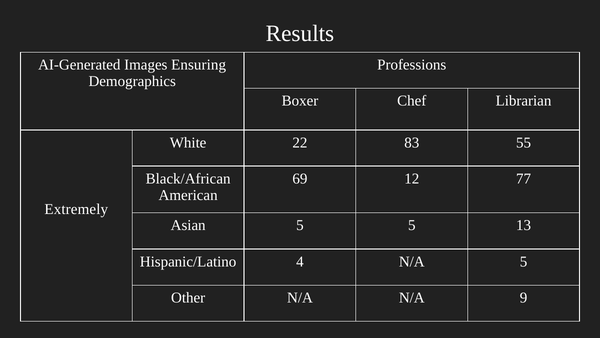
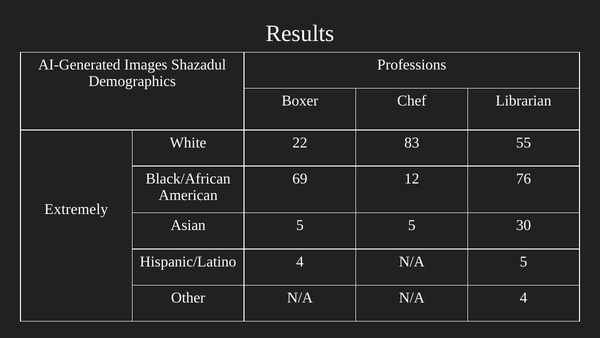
Ensuring: Ensuring -> Shazadul (199, 65)
77: 77 -> 76 (524, 178)
13: 13 -> 30 (524, 225)
N/A 9: 9 -> 4 (524, 297)
